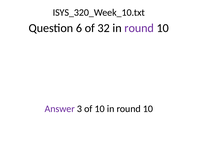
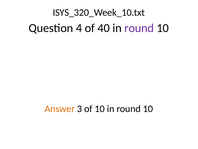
6: 6 -> 4 (79, 28)
32: 32 -> 40 (104, 28)
Answer colour: purple -> orange (60, 108)
